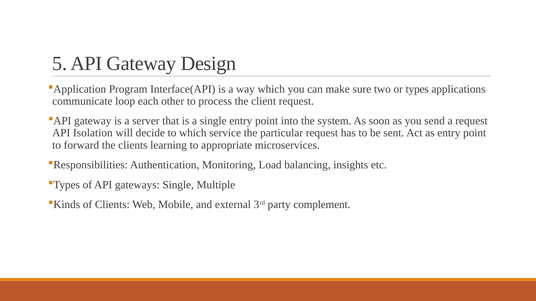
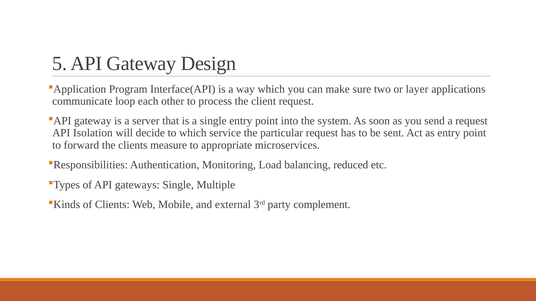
types: types -> layer (417, 89)
learning: learning -> measure (169, 145)
insights: insights -> reduced (351, 165)
